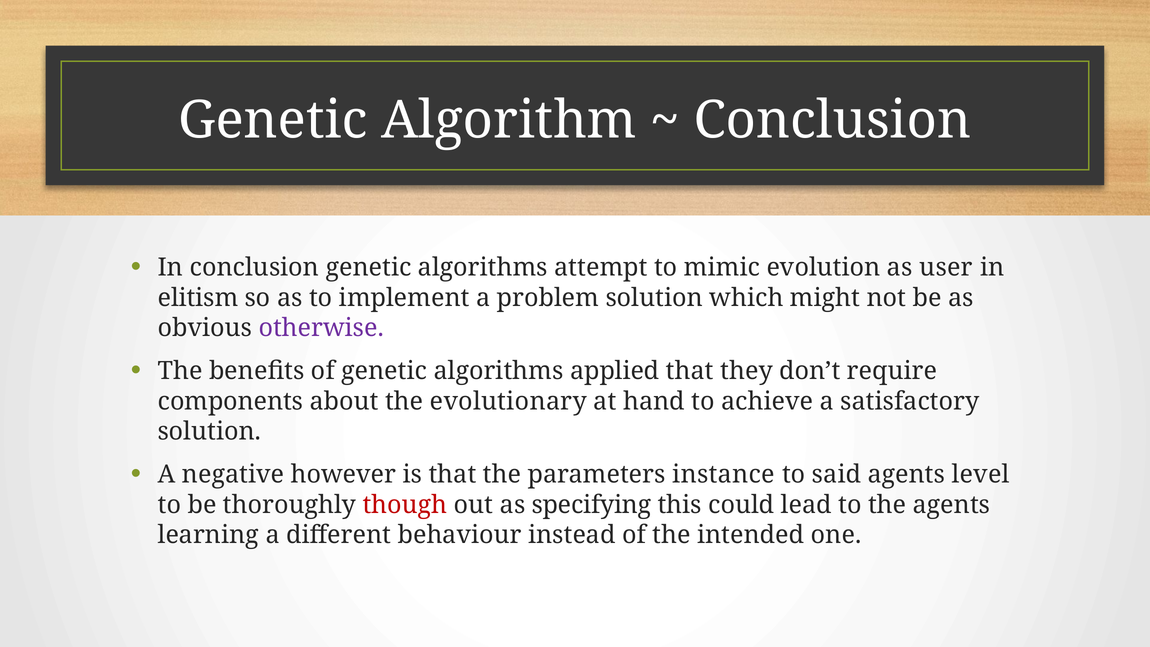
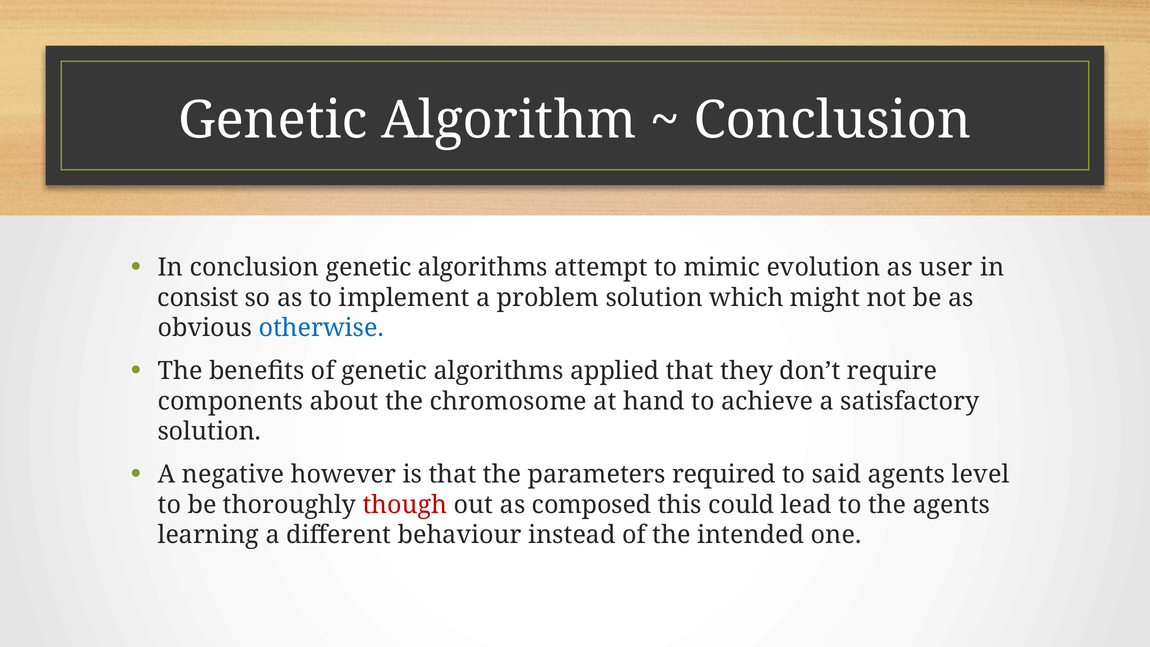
elitism: elitism -> consist (198, 298)
otherwise colour: purple -> blue (321, 328)
evolutionary: evolutionary -> chromosome (508, 401)
instance: instance -> required (724, 475)
specifying: specifying -> composed (592, 505)
